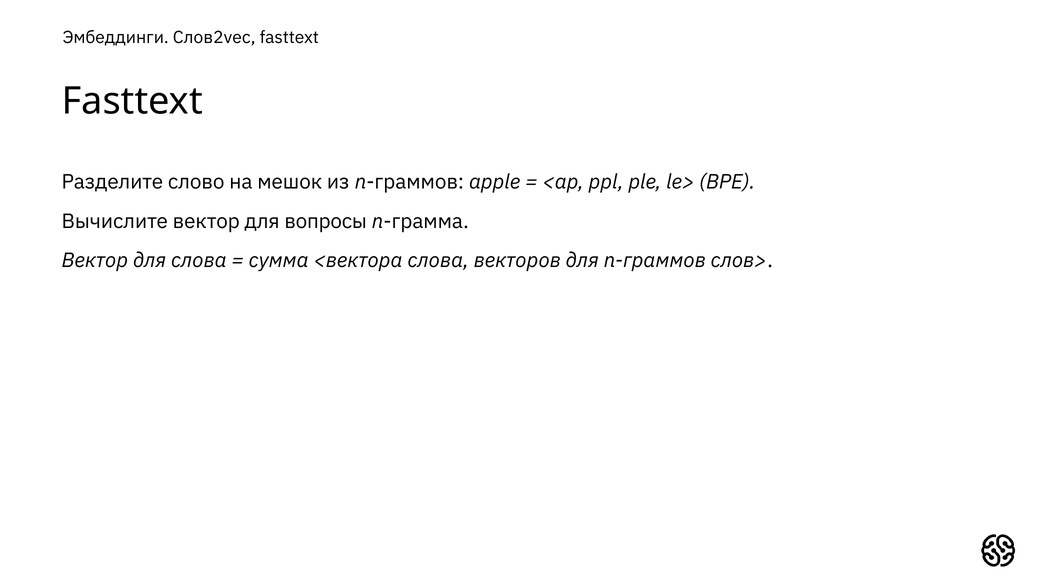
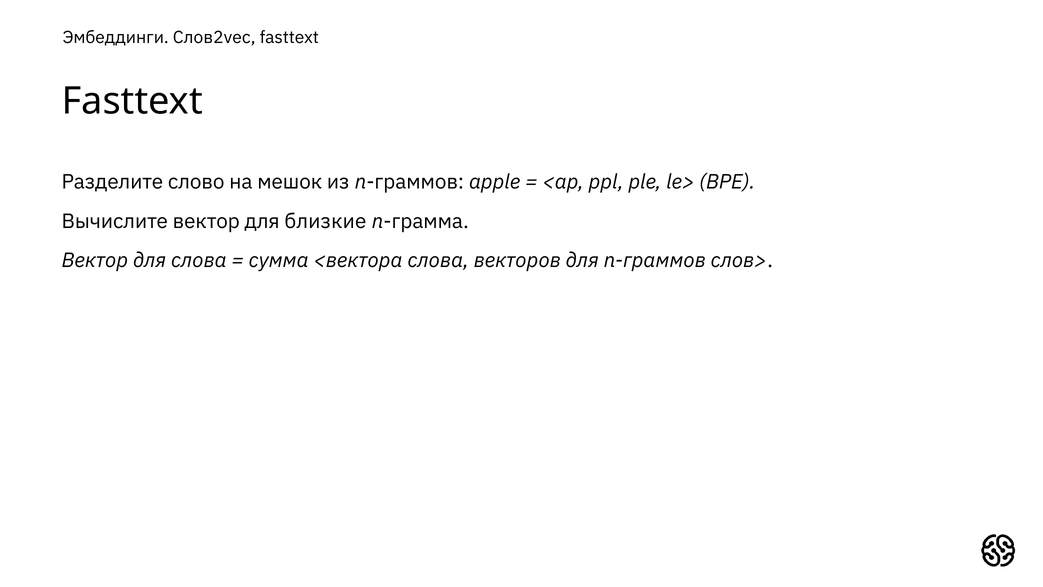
вопросы: вопросы -> близкие (325, 221)
